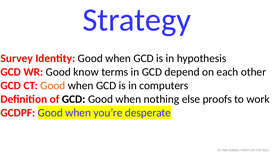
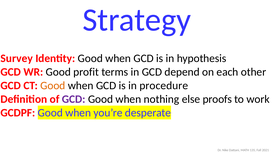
know: know -> profit (86, 72)
computers: computers -> procedure (164, 86)
GCD colour: black -> purple (74, 99)
